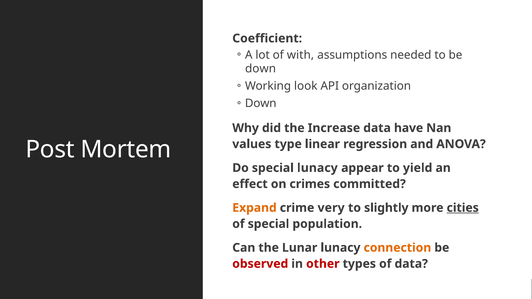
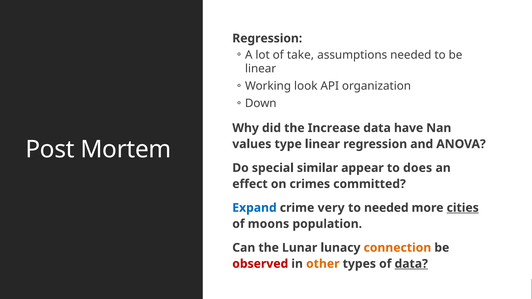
Coefficient: Coefficient -> Regression (267, 38)
with: with -> take (300, 55)
down: down -> linear (261, 69)
special lunacy: lunacy -> similar (317, 168)
yield: yield -> does (418, 168)
Expand colour: orange -> blue (254, 208)
to slightly: slightly -> needed (386, 208)
of special: special -> moons (268, 224)
other colour: red -> orange (323, 264)
data underline: none -> present (411, 264)
